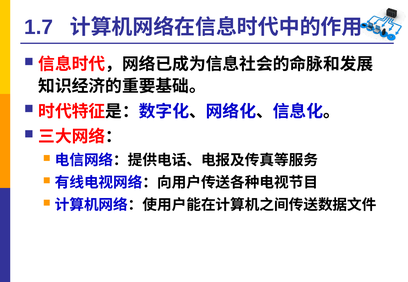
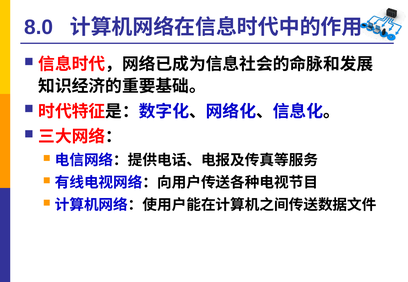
1.7: 1.7 -> 8.0 (39, 27)
